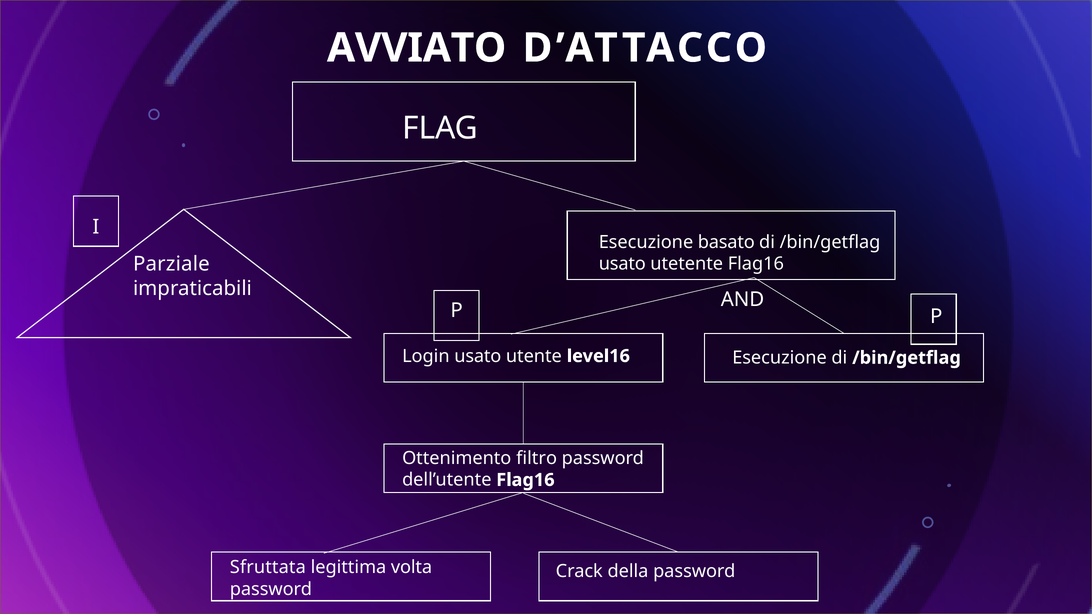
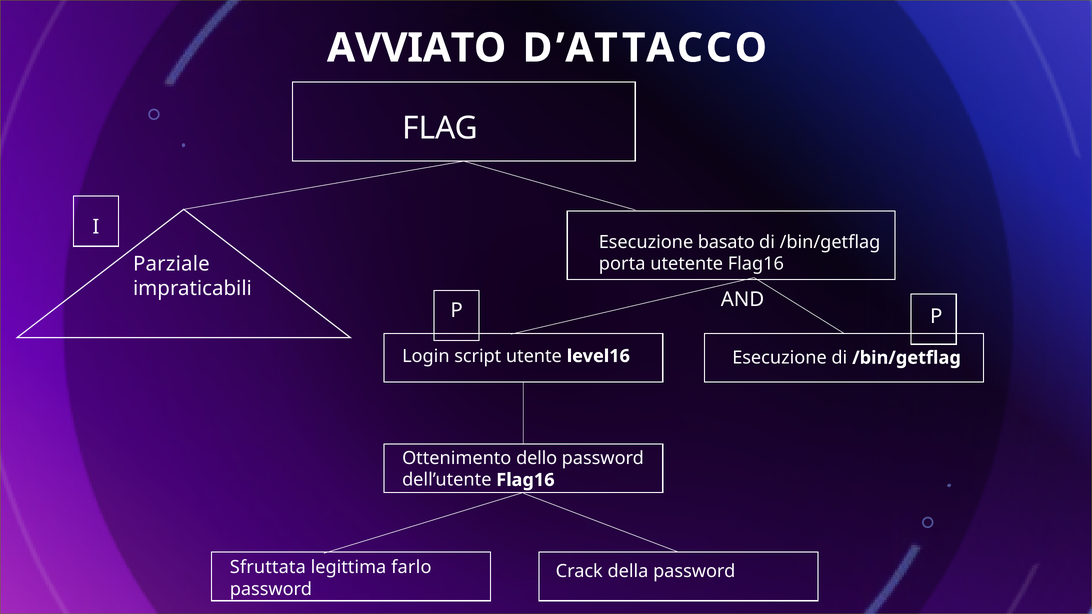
usato: usato -> porta (622, 264)
Login usato: usato -> script (478, 356)
filtro: filtro -> dello (537, 458)
volta: volta -> farlo (411, 568)
